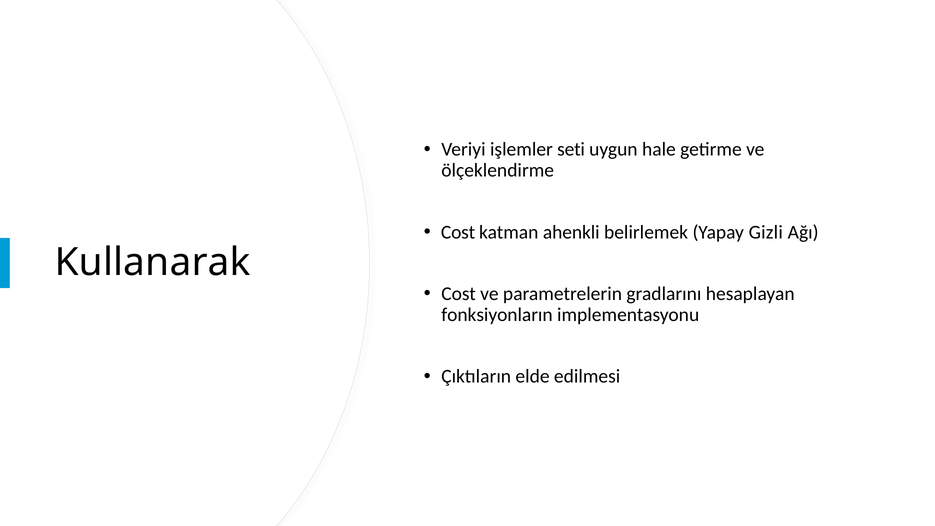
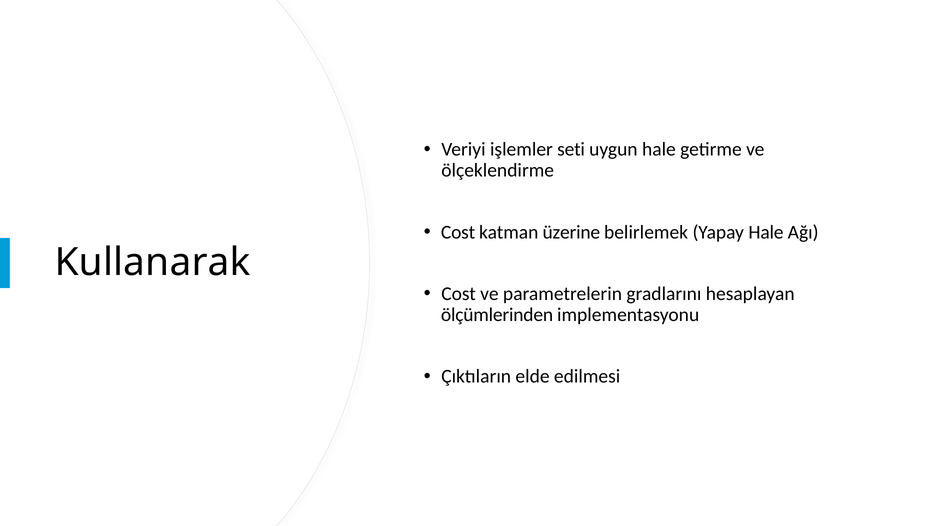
ahenkli: ahenkli -> üzerine (571, 232)
Yapay Gizli: Gizli -> Hale (766, 232)
fonksiyonların: fonksiyonların -> ölçümlerinden (497, 315)
